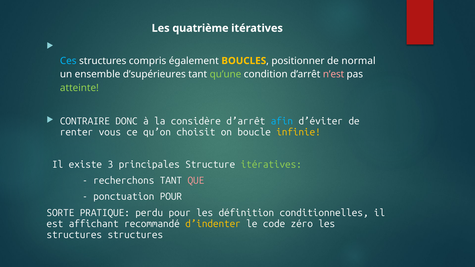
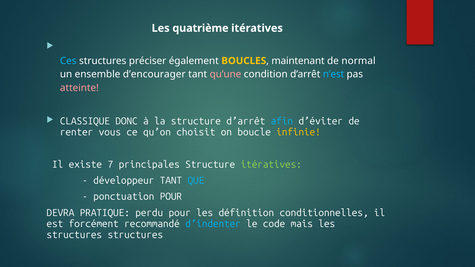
compris: compris -> préciser (148, 61)
positionner: positionner -> maintenant (298, 61)
d’supérieures: d’supérieures -> d’encourager (154, 74)
qu’une colour: light green -> pink (226, 74)
n’est colour: pink -> light blue (334, 74)
atteinte colour: light green -> pink (79, 88)
CONTRAIRE: CONTRAIRE -> CLASSIQUE (85, 121)
la considère: considère -> structure (196, 121)
3: 3 -> 7 (110, 165)
recherchons: recherchons -> développeur (124, 181)
QUE colour: pink -> light blue (196, 181)
SORTE: SORTE -> DEVRA (60, 213)
affichant: affichant -> forcément (94, 224)
d’indenter colour: yellow -> light blue (213, 224)
zéro: zéro -> mais (302, 224)
